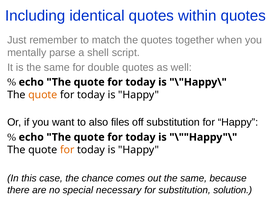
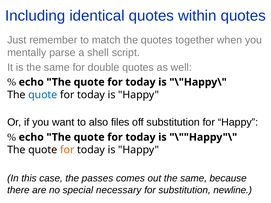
quote colour: orange -> blue (43, 95)
chance: chance -> passes (97, 179)
solution: solution -> newline (233, 190)
